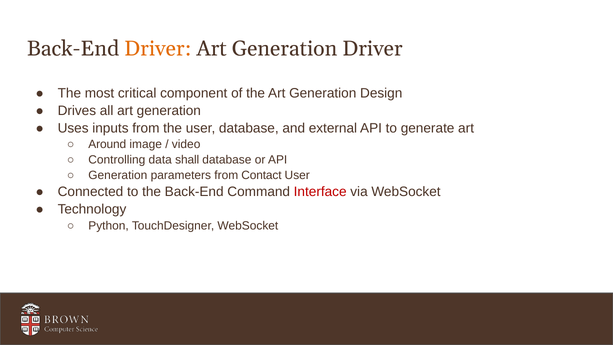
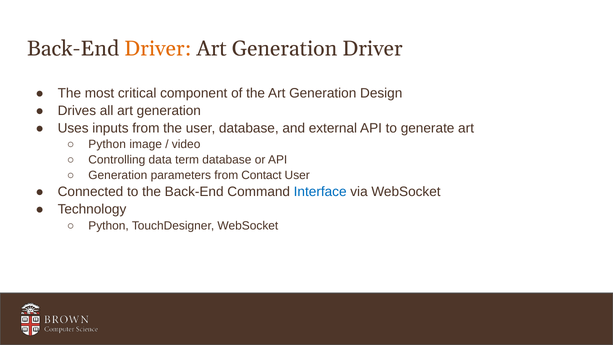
Around: Around -> Python (107, 144)
shall: shall -> term (187, 160)
Interface colour: red -> blue (320, 192)
